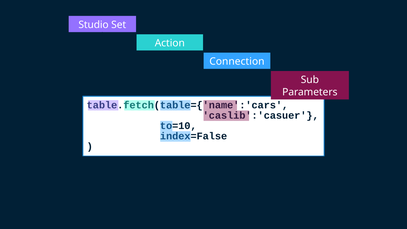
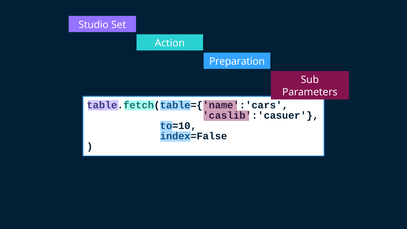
Connection: Connection -> Preparation (237, 61)
